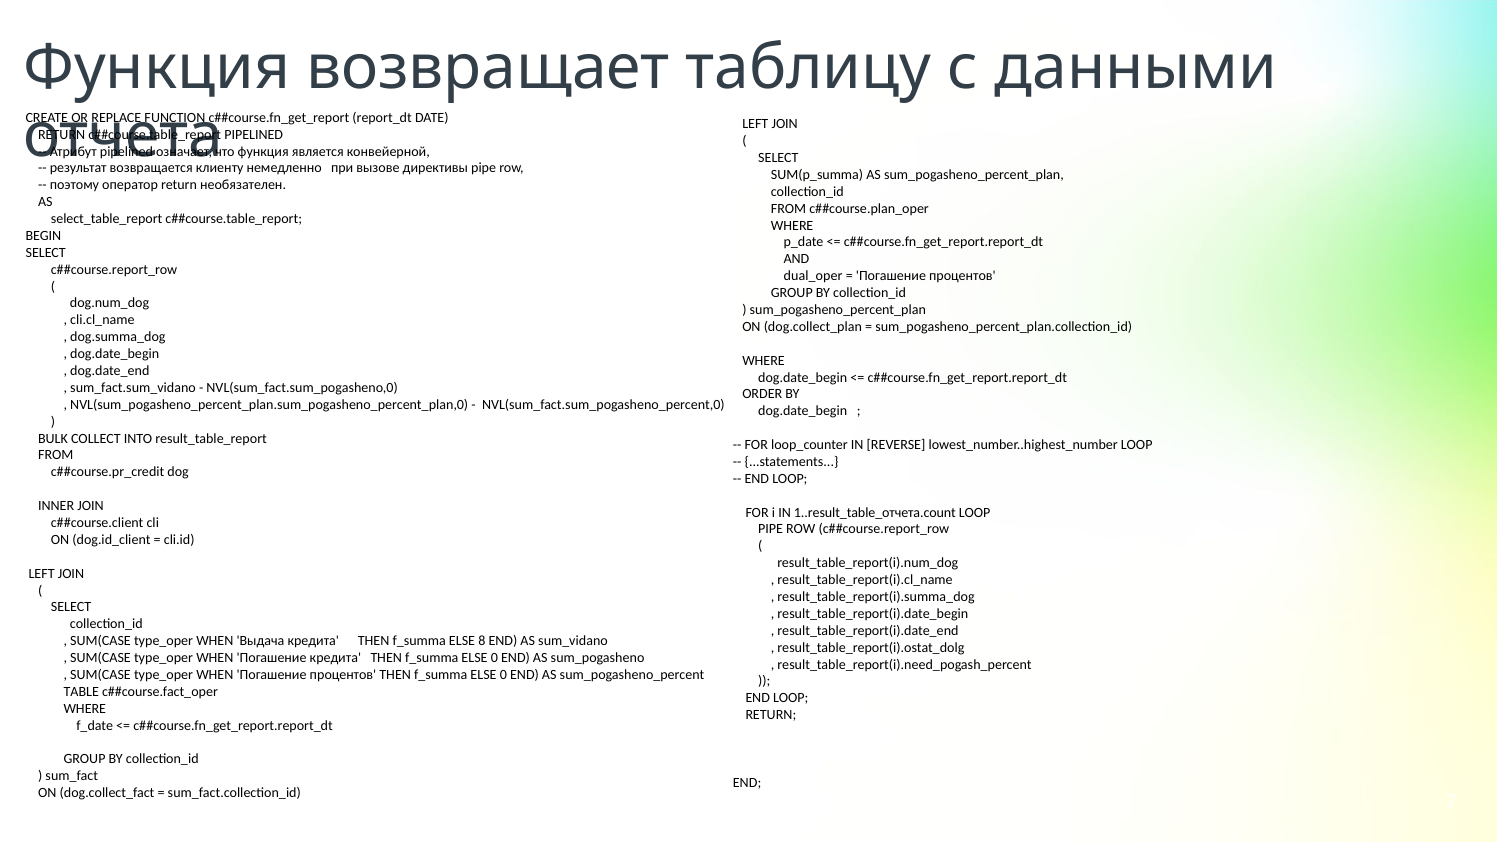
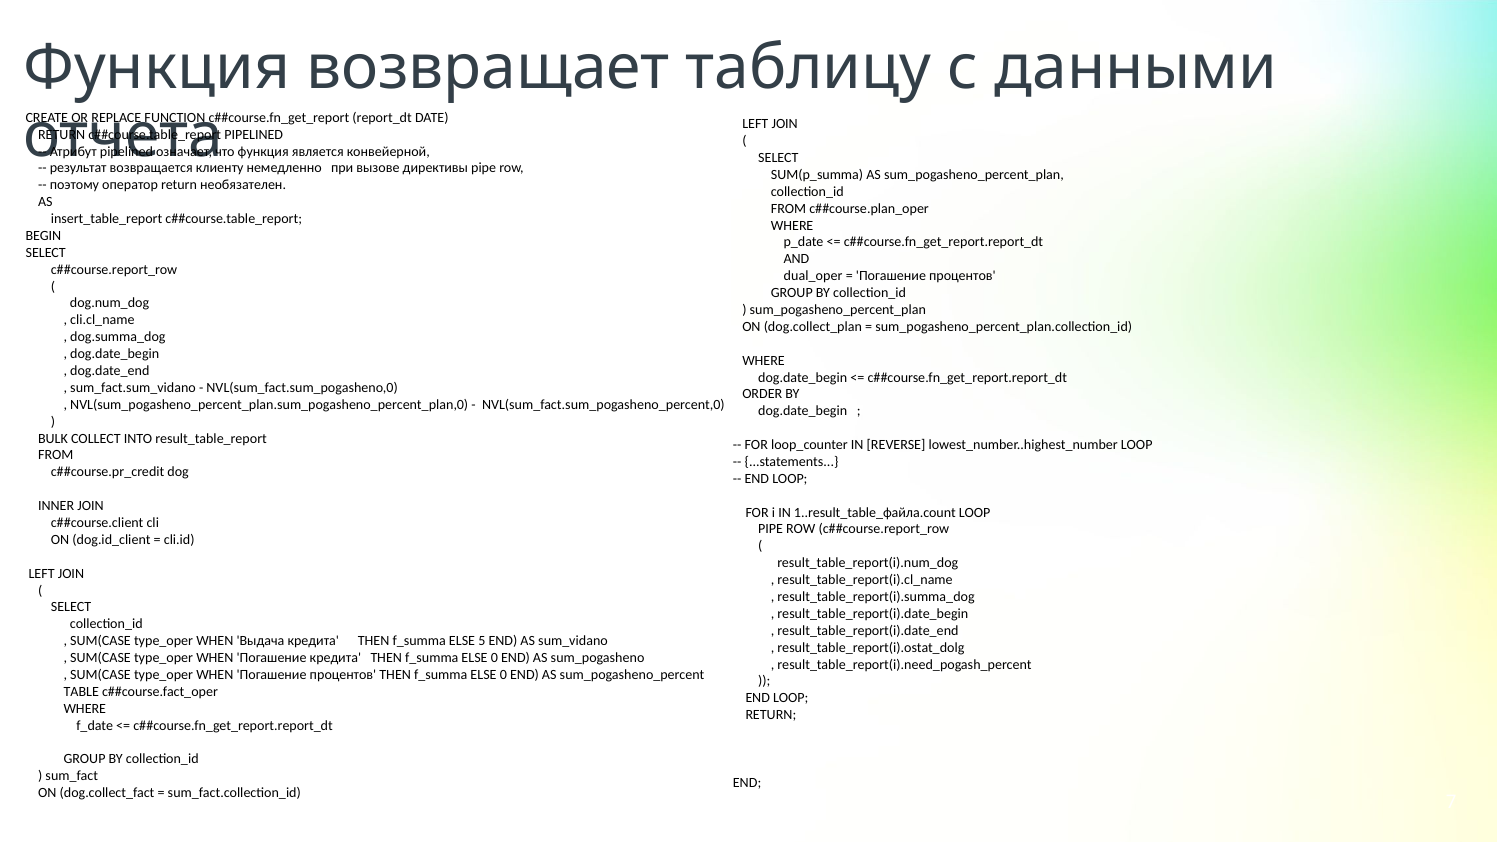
select_table_report: select_table_report -> insert_table_report (107, 219)
1..result_table_отчета.count: 1..result_table_отчета.count -> 1..result_table_файла.count (875, 512)
8: 8 -> 5 (482, 641)
